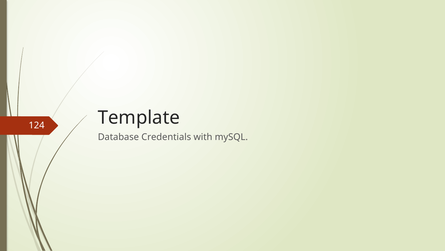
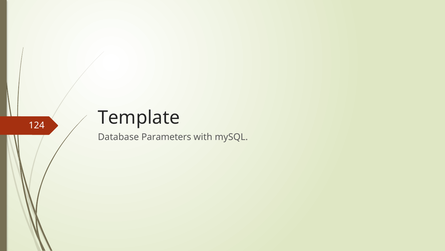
Credentials: Credentials -> Parameters (166, 137)
